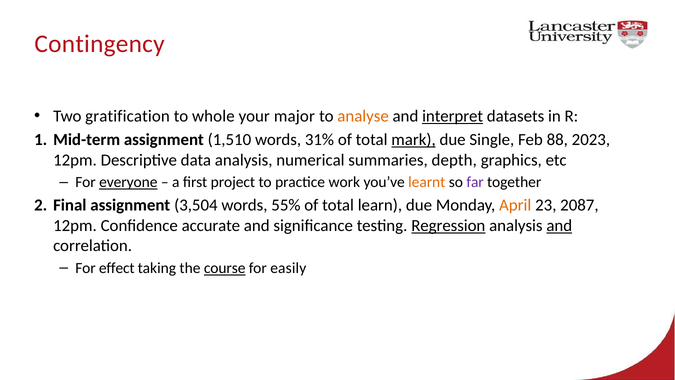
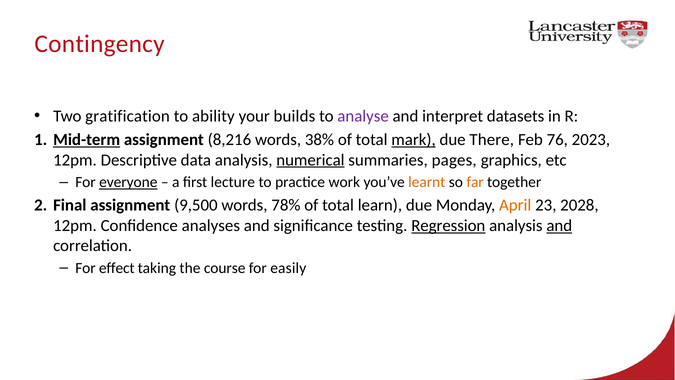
whole: whole -> ability (213, 116)
major: major -> builds (294, 116)
analyse colour: orange -> purple (363, 116)
interpret underline: present -> none (453, 116)
Mid-term underline: none -> present (87, 140)
1,510: 1,510 -> 8,216 (229, 140)
31%: 31% -> 38% (319, 140)
Single: Single -> There (492, 140)
88: 88 -> 76 (557, 140)
numerical underline: none -> present (310, 160)
depth: depth -> pages (454, 160)
project: project -> lecture (233, 182)
far colour: purple -> orange (475, 182)
3,504: 3,504 -> 9,500 (196, 205)
55%: 55% -> 78% (286, 205)
2087: 2087 -> 2028 (579, 205)
accurate: accurate -> analyses (211, 225)
course underline: present -> none (225, 268)
